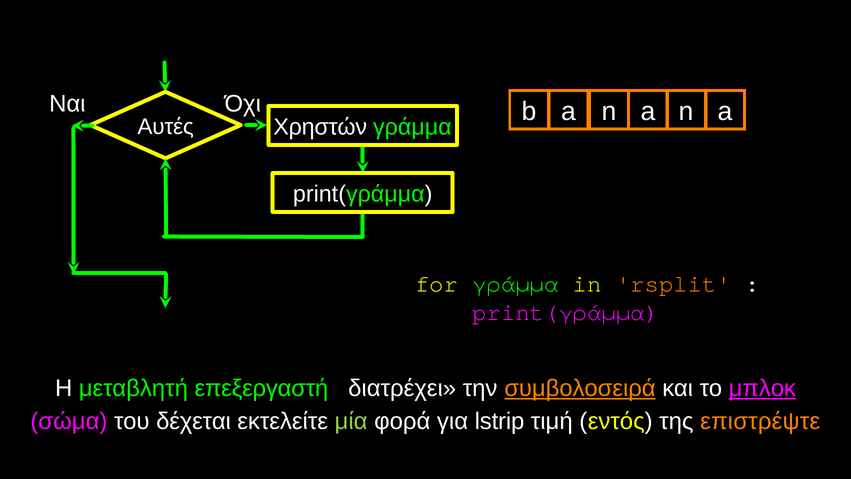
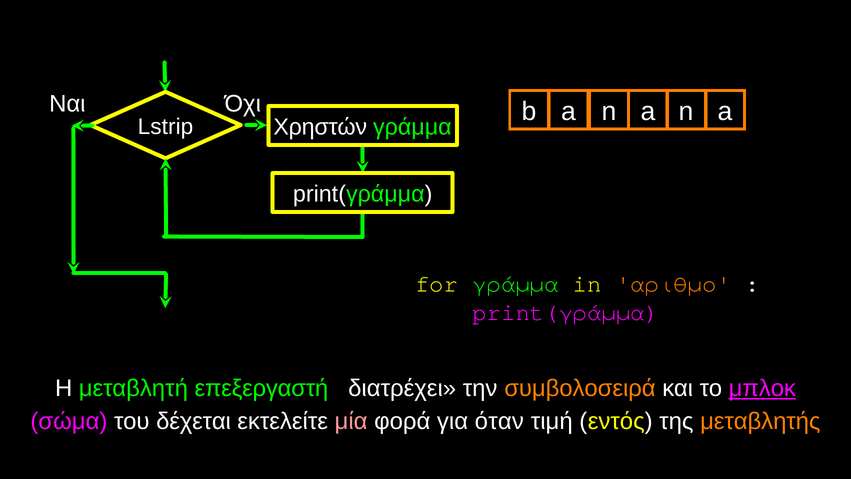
Αυτές: Αυτές -> Lstrip (165, 127)
rsplit: rsplit -> αριθμό (673, 283)
συμβολοσειρά underline: present -> none (580, 388)
μία colour: light green -> pink (351, 421)
lstrip: lstrip -> όταν (499, 421)
επιστρέψτε: επιστρέψτε -> μεταβλητής (760, 421)
